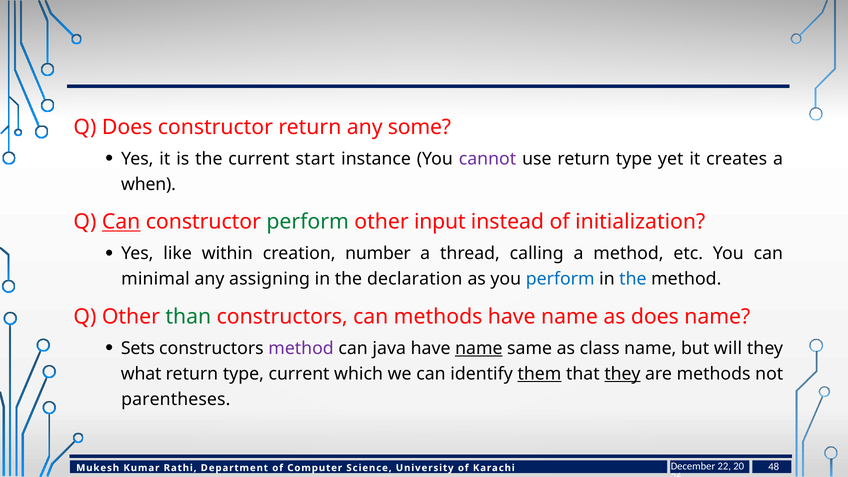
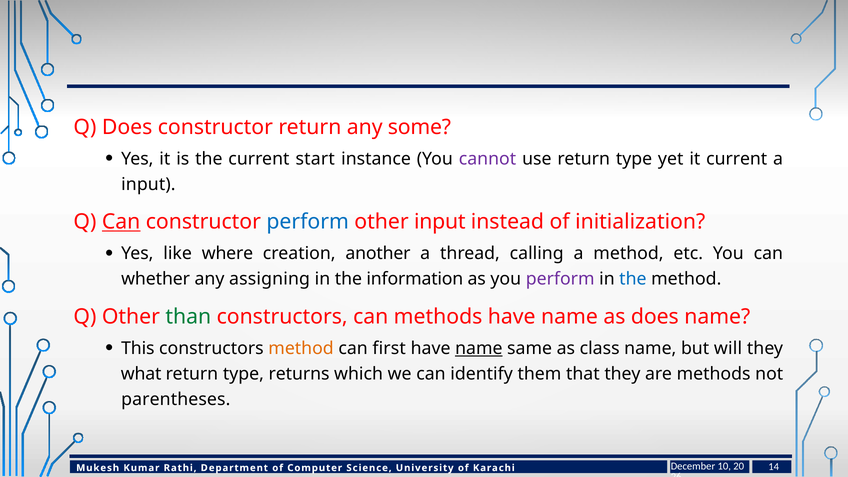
it creates: creates -> current (737, 159)
when: when -> input (148, 184)
perform colour: green -> blue (308, 222)
within: within -> where (227, 254)
number: number -> another (378, 254)
minimal: minimal -> whether (156, 279)
declaration: declaration -> information (415, 279)
perform colour: blue -> purple (560, 279)
Sets: Sets -> This (138, 348)
method colour: purple -> orange (301, 348)
java: java -> first (389, 348)
type current: current -> returns (299, 374)
them underline: present -> none (539, 374)
they underline: present -> none (622, 374)
22: 22 -> 10 (724, 466)
48: 48 -> 14 (774, 467)
